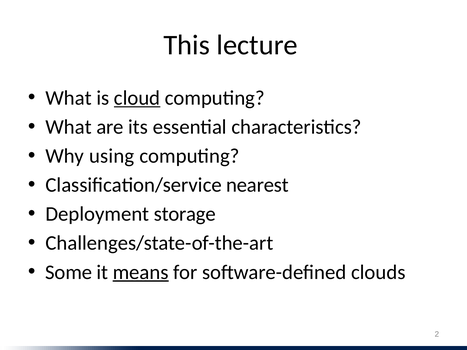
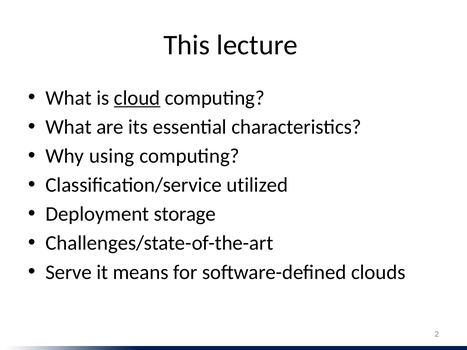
nearest: nearest -> utilized (257, 185)
Some: Some -> Serve (69, 272)
means underline: present -> none (141, 272)
